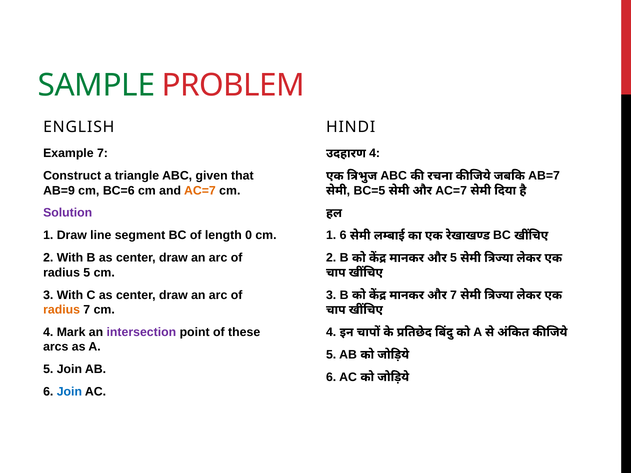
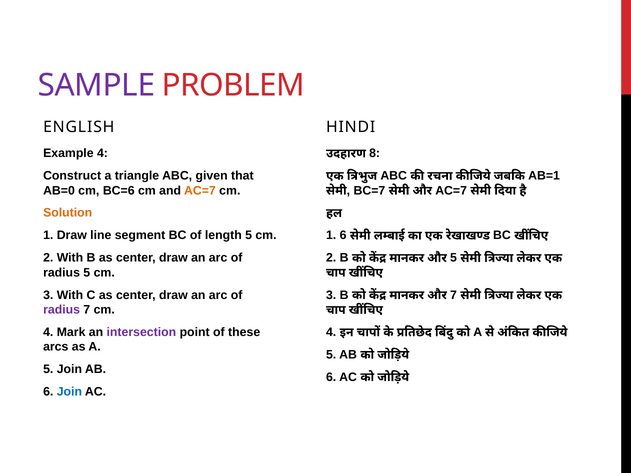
SAMPLE colour: green -> purple (96, 85)
Example 7: 7 -> 4 (102, 153)
4: 4 -> 8 (375, 153)
AB=7: AB=7 -> AB=1 (544, 176)
AB=9: AB=9 -> AB=0 (59, 191)
BC=5: BC=5 -> BC=7 (369, 191)
Solution colour: purple -> orange (68, 213)
length 0: 0 -> 5 (249, 236)
radius colour: orange -> purple (62, 310)
